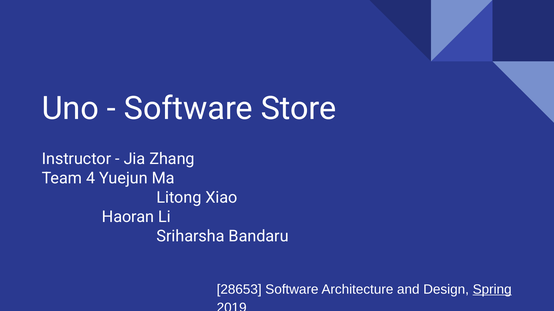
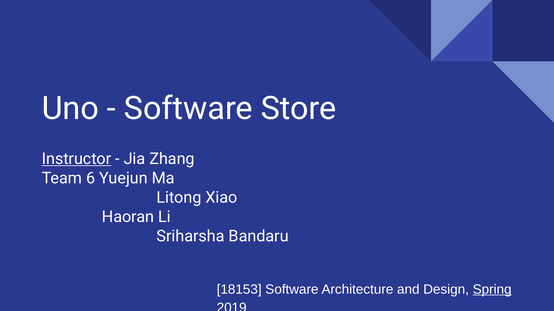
Instructor underline: none -> present (77, 159)
4: 4 -> 6 (91, 178)
28653: 28653 -> 18153 (239, 290)
